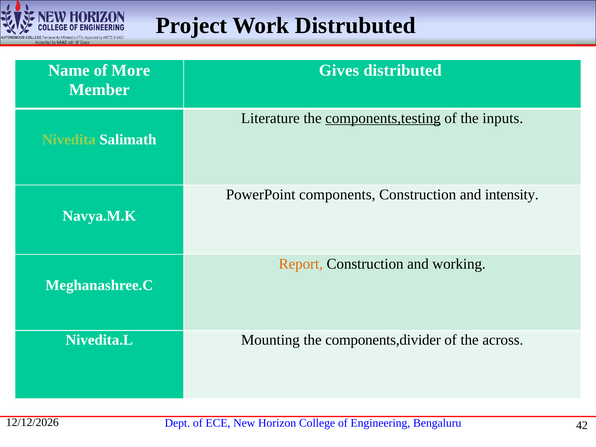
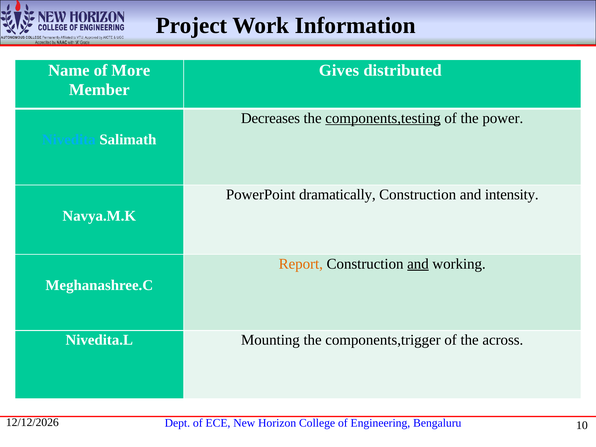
Distrubuted: Distrubuted -> Information (355, 25)
Literature: Literature -> Decreases (270, 118)
inputs: inputs -> power (503, 118)
Nivedita colour: light green -> light blue (69, 140)
components: components -> dramatically (337, 195)
and underline: none -> present (418, 264)
components,divider: components,divider -> components,trigger (383, 340)
42: 42 -> 10 (582, 425)
